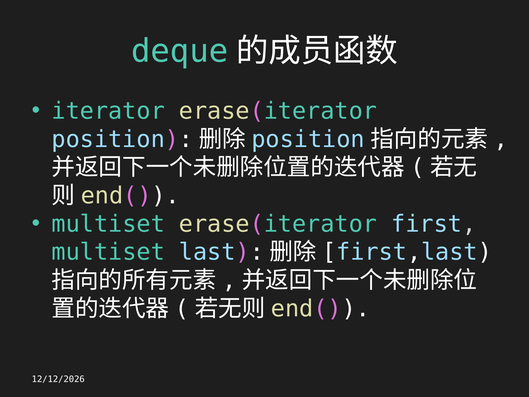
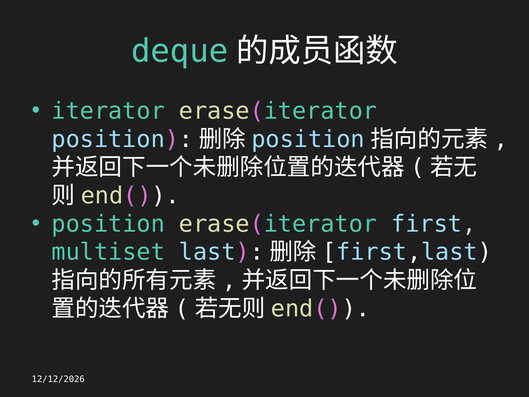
multiset: multiset -> position (108, 224)
